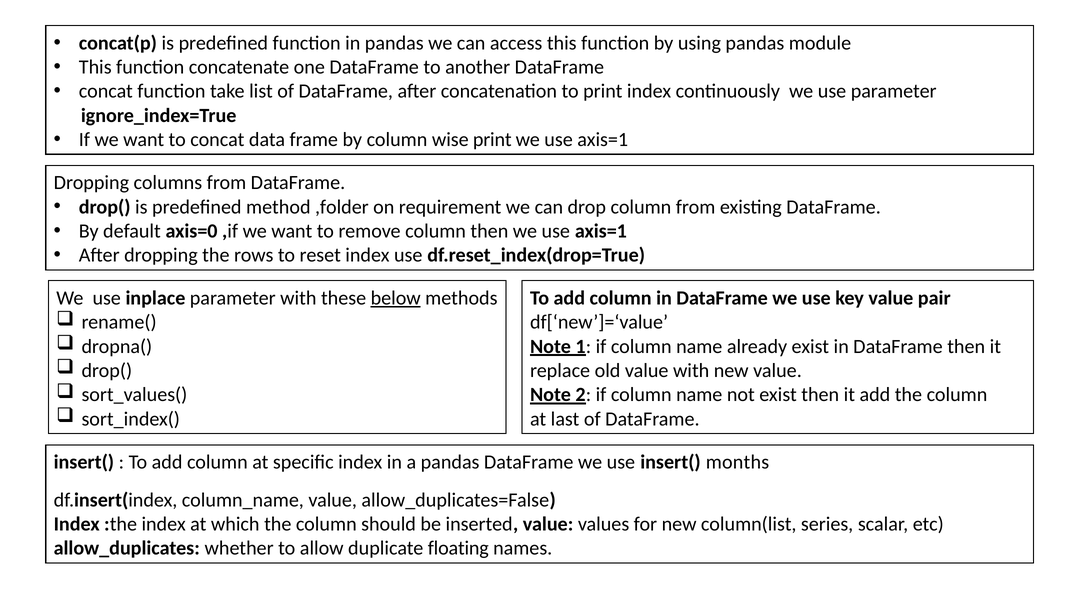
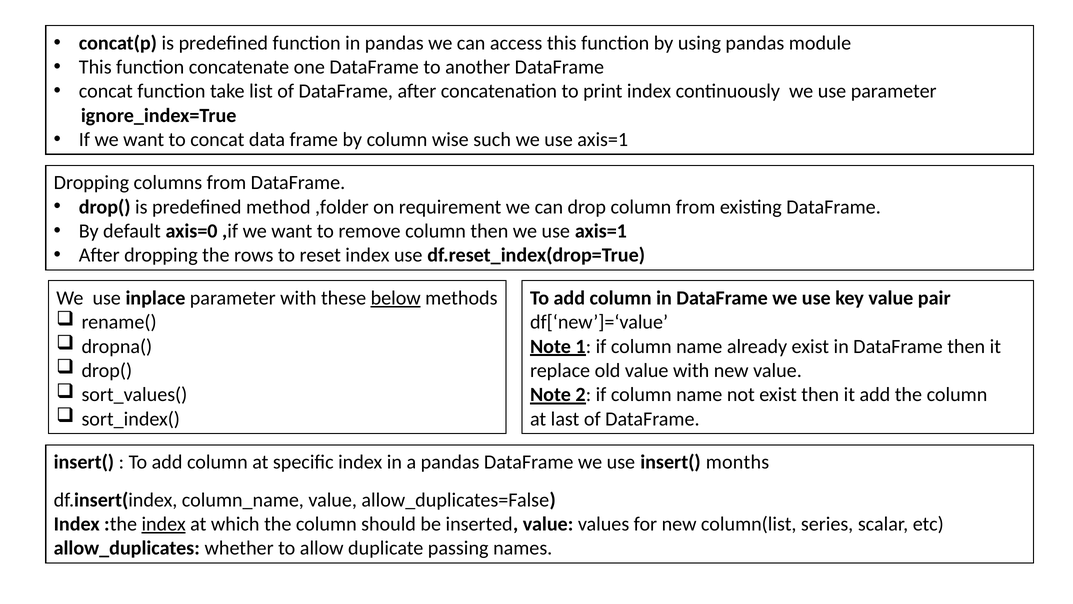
wise print: print -> such (492, 140)
index underline: none -> present (164, 524)
floating: floating -> passing (458, 548)
